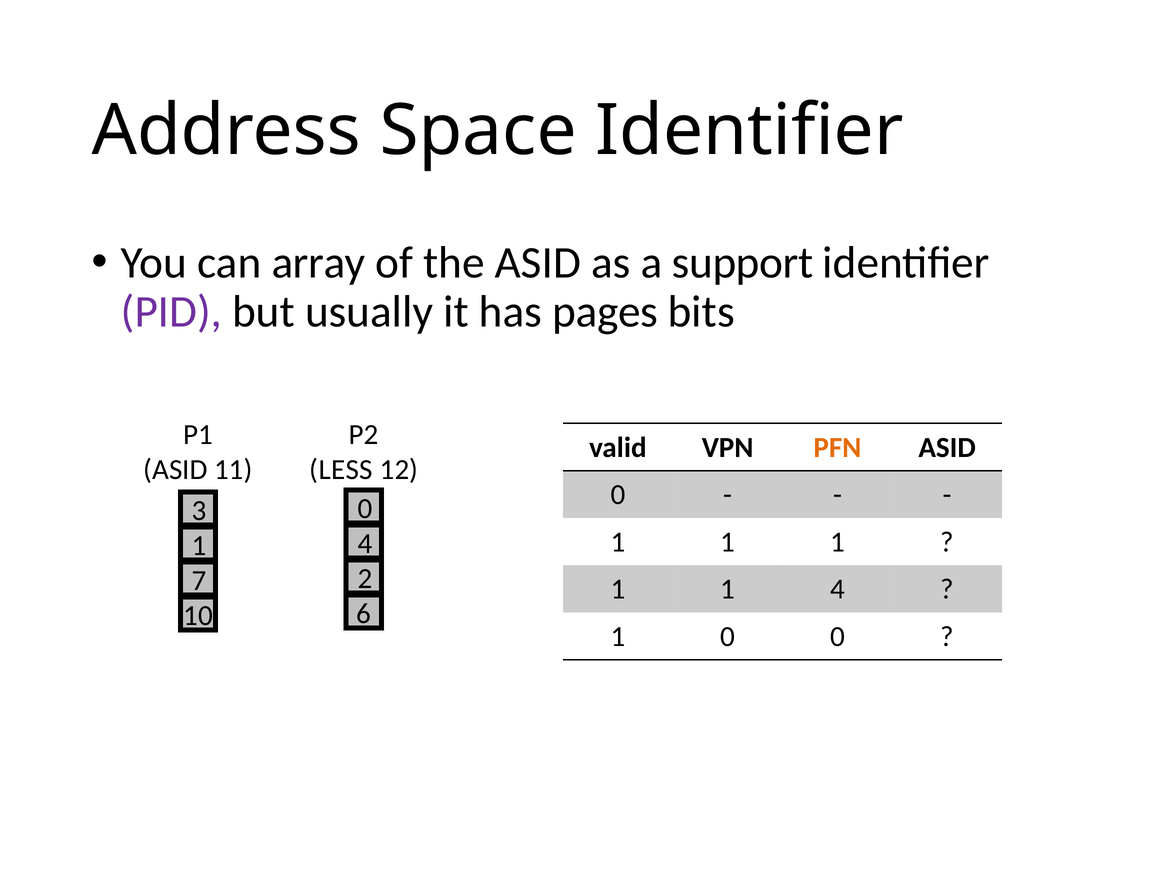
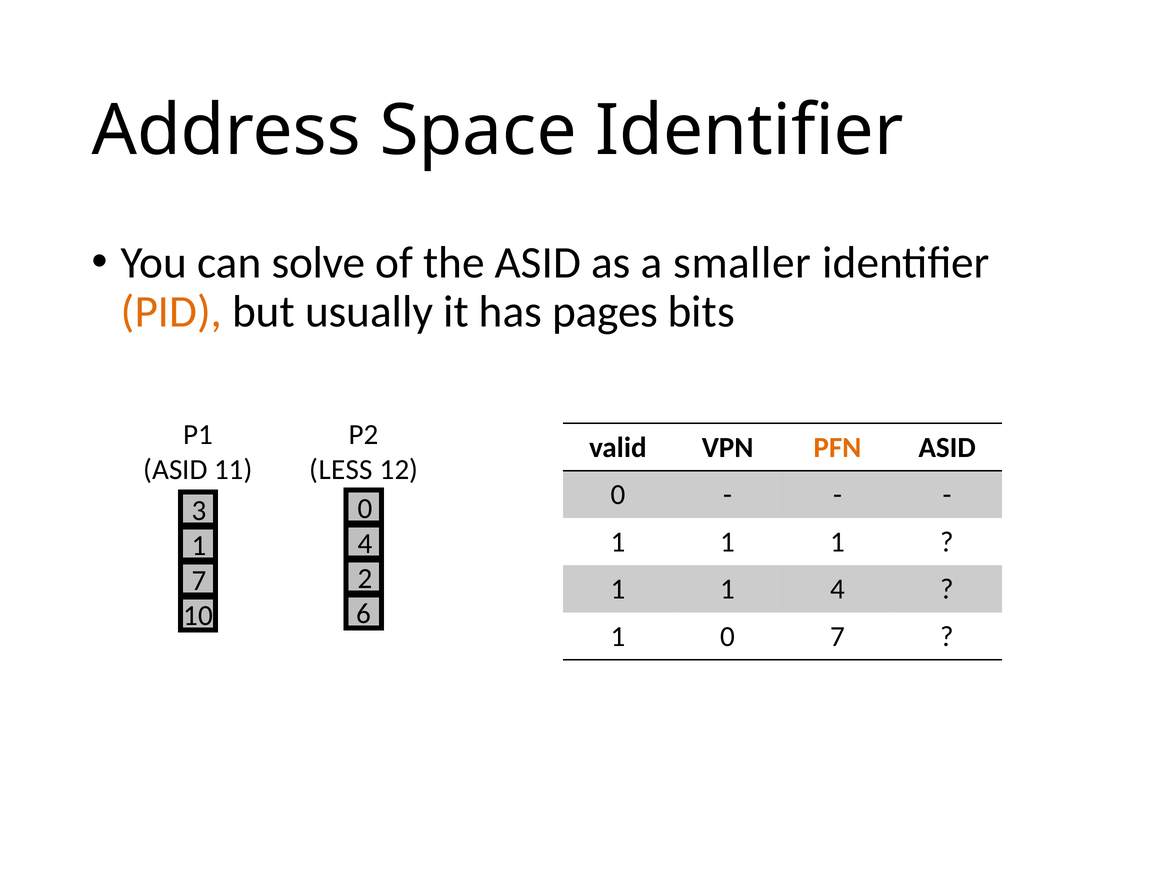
array: array -> solve (318, 263)
support: support -> smaller (742, 263)
PID colour: purple -> orange (171, 312)
0 0: 0 -> 7 (837, 636)
